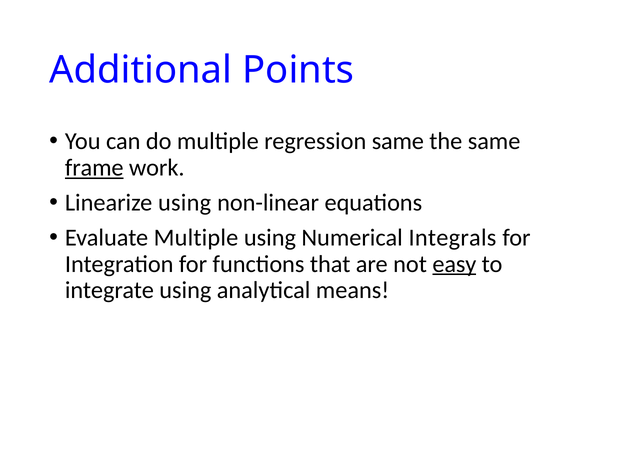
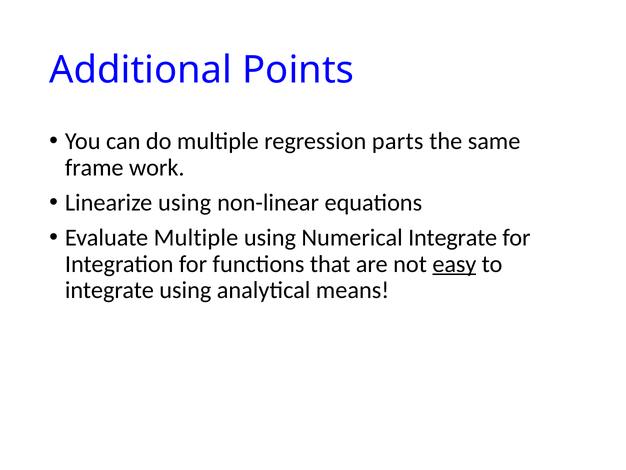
regression same: same -> parts (398, 141)
frame underline: present -> none (94, 167)
Numerical Integrals: Integrals -> Integrate (453, 237)
